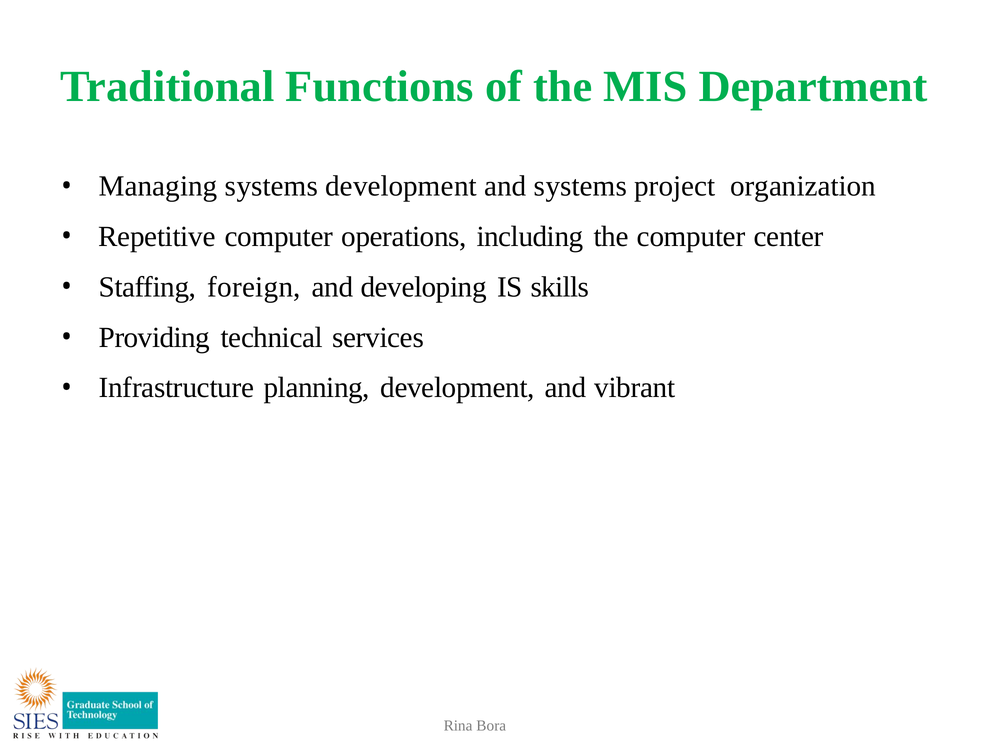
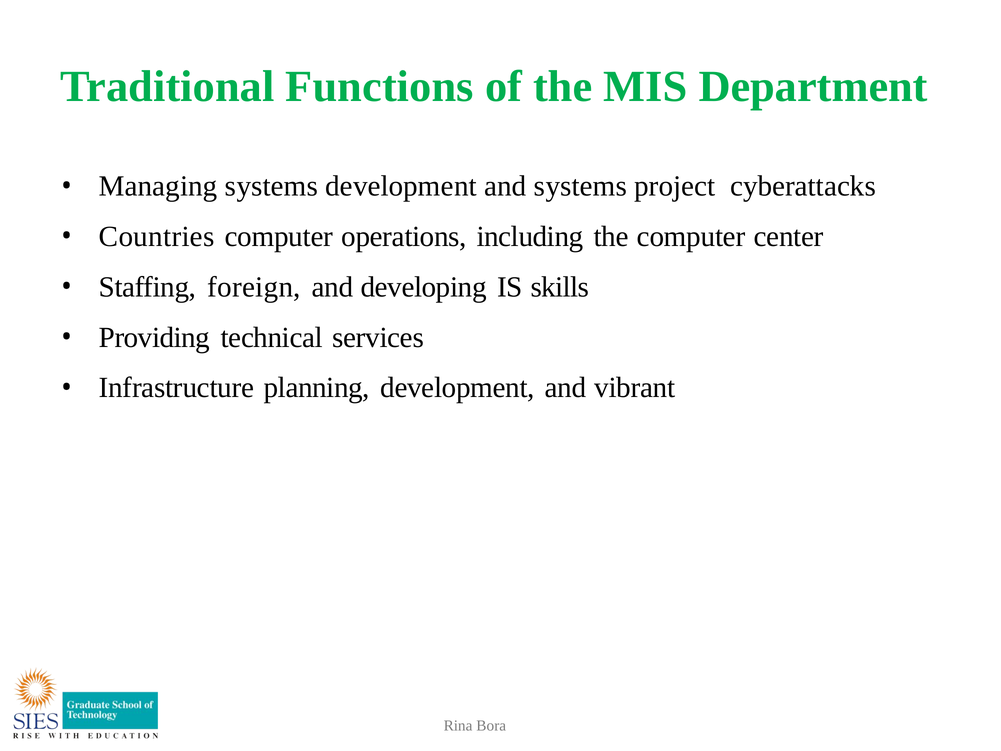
organization: organization -> cyberattacks (803, 186)
Repetitive: Repetitive -> Countries (157, 237)
